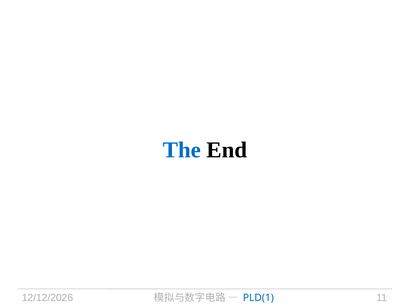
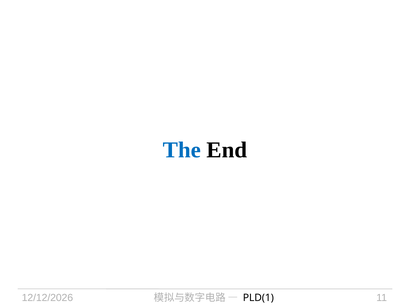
PLD(1 colour: blue -> black (258, 298)
